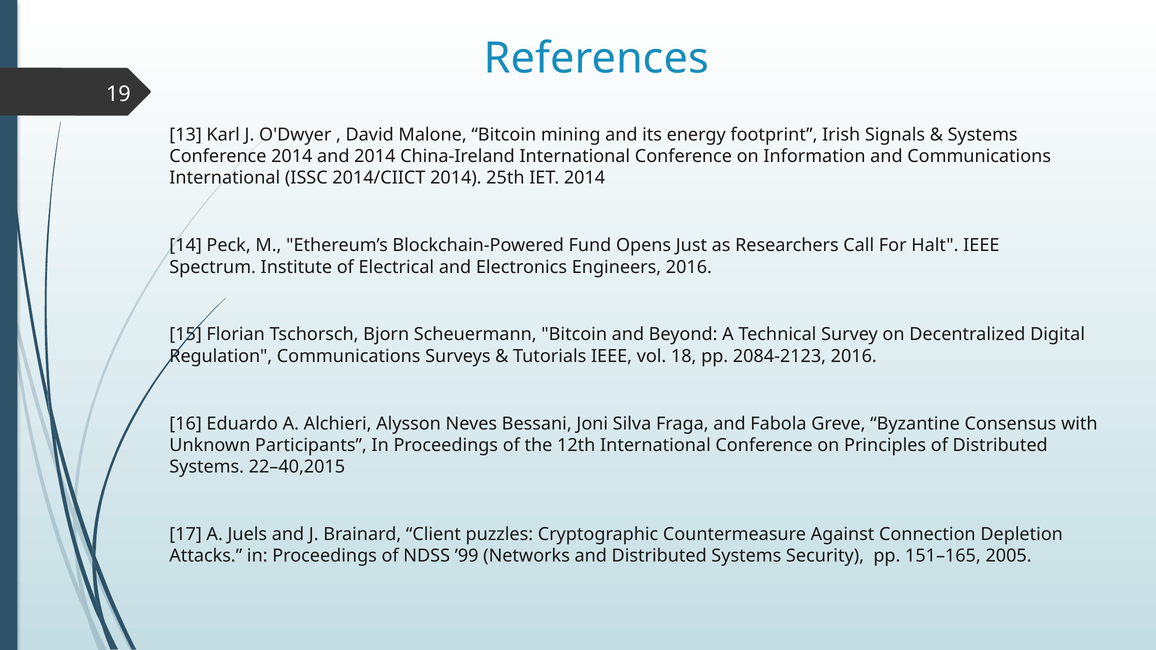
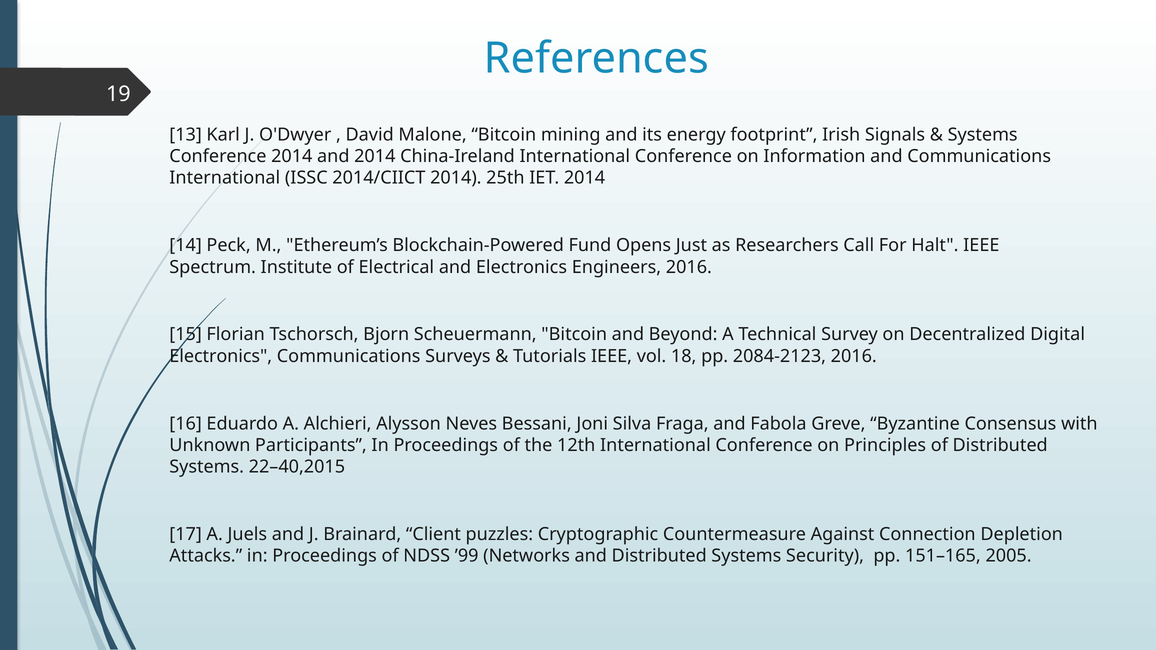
Regulation: Regulation -> Electronics (221, 356)
